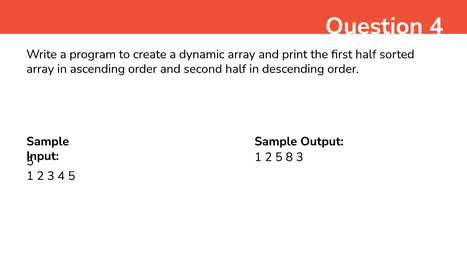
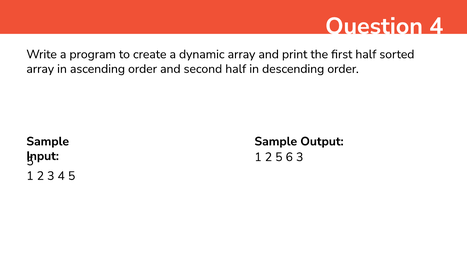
8: 8 -> 6 (289, 157)
